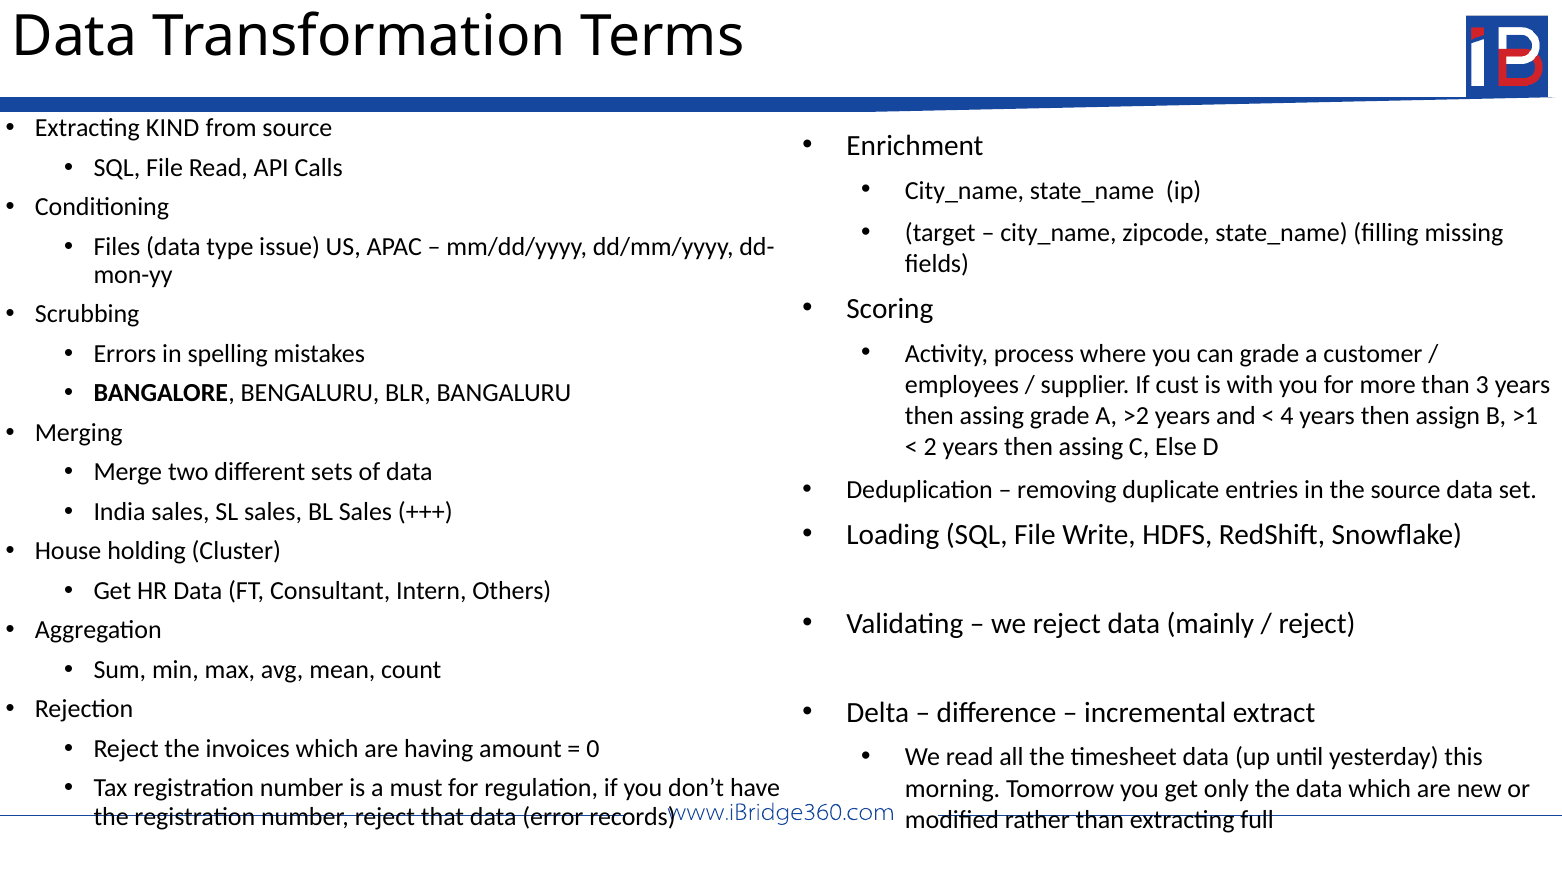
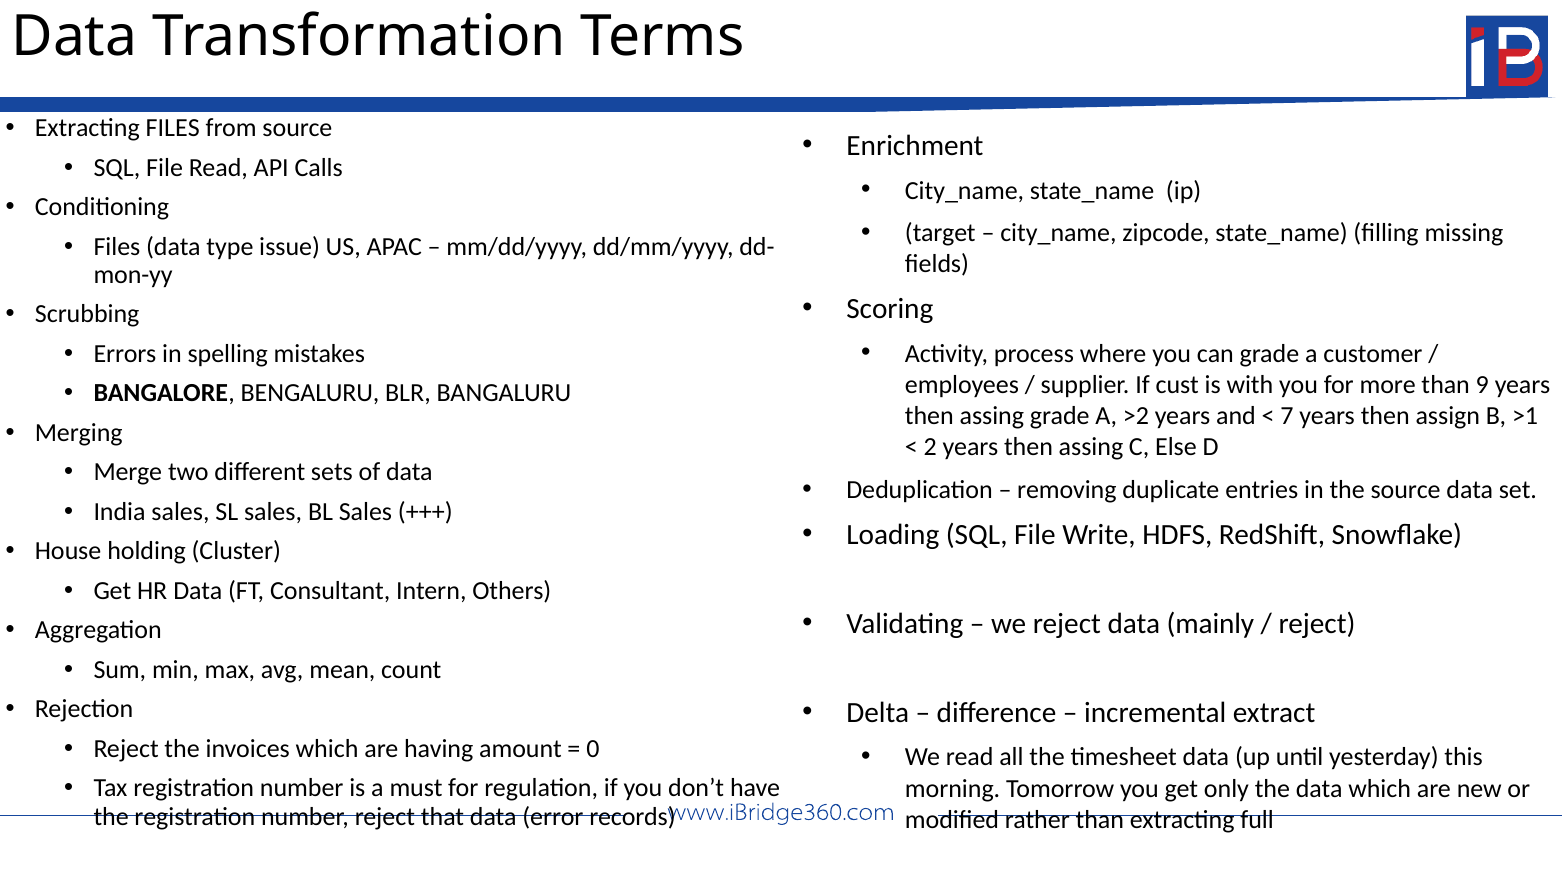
Extracting KIND: KIND -> FILES (173, 128)
3: 3 -> 9 (1482, 385)
4: 4 -> 7 (1287, 416)
